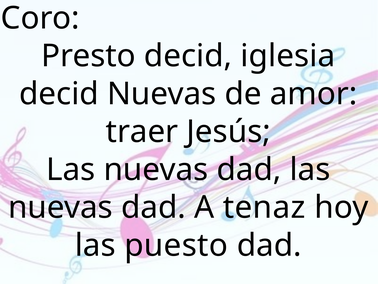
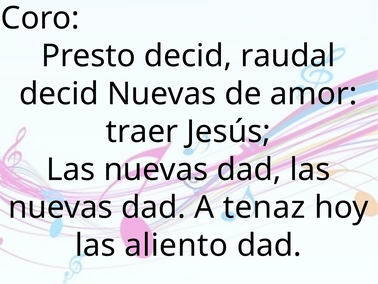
iglesia: iglesia -> raudal (288, 56)
puesto: puesto -> aliento (176, 245)
